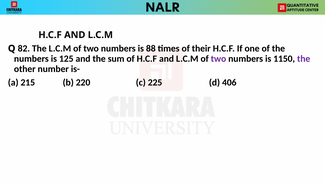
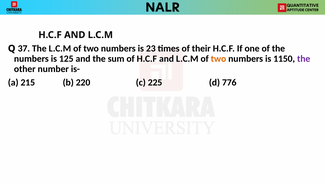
82: 82 -> 37 (24, 48)
88: 88 -> 23 (151, 48)
two colour: purple -> orange (218, 59)
406: 406 -> 776 (229, 82)
